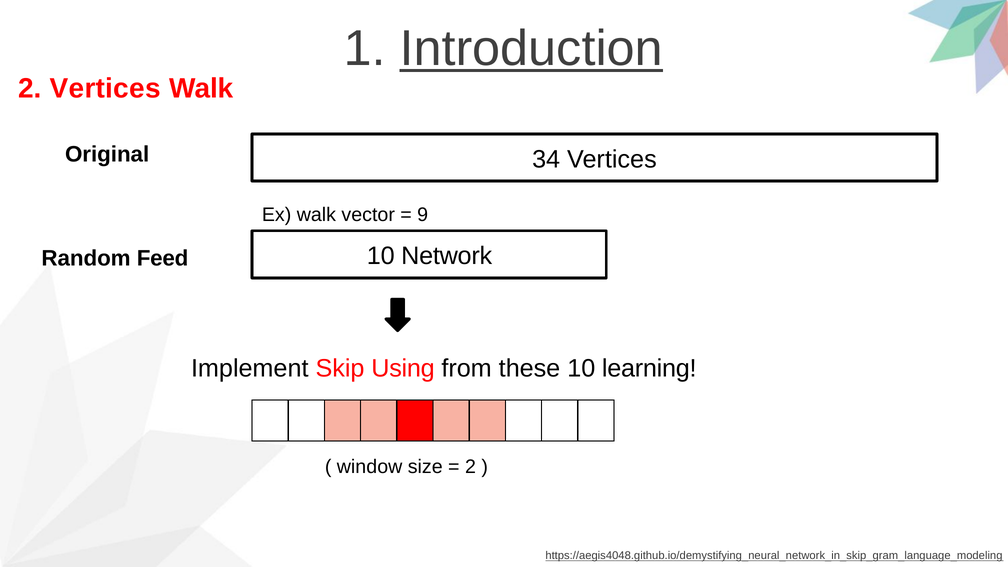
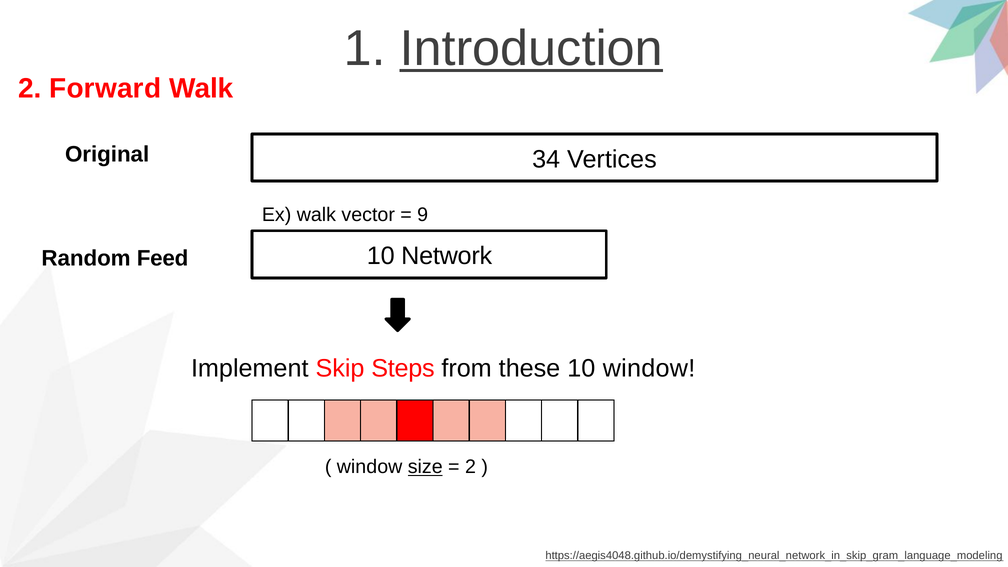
2 Vertices: Vertices -> Forward (105, 89)
Using: Using -> Steps (403, 368)
10 learning: learning -> window (649, 368)
size underline: none -> present (425, 467)
